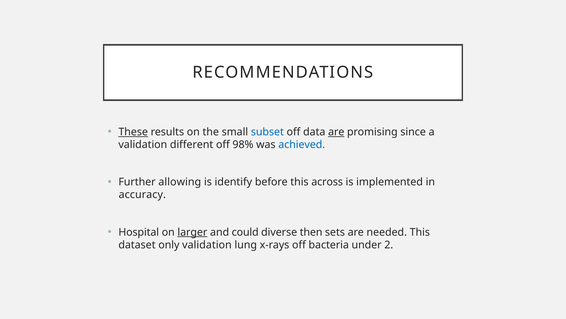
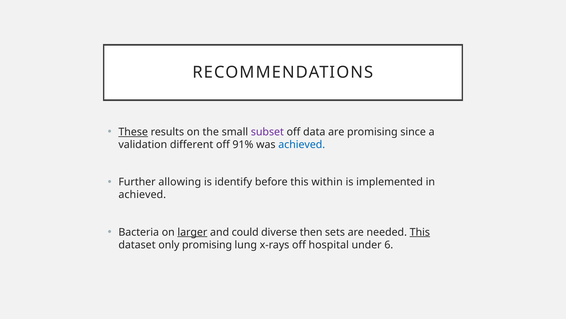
subset colour: blue -> purple (267, 132)
are underline: present -> none (336, 132)
98%: 98% -> 91% (243, 144)
across: across -> within (327, 182)
accuracy: accuracy -> achieved (142, 194)
Hospital: Hospital -> Bacteria (139, 232)
This underline: none -> present (420, 232)
only validation: validation -> promising (207, 244)
bacteria: bacteria -> hospital (329, 244)
2: 2 -> 6 (389, 244)
